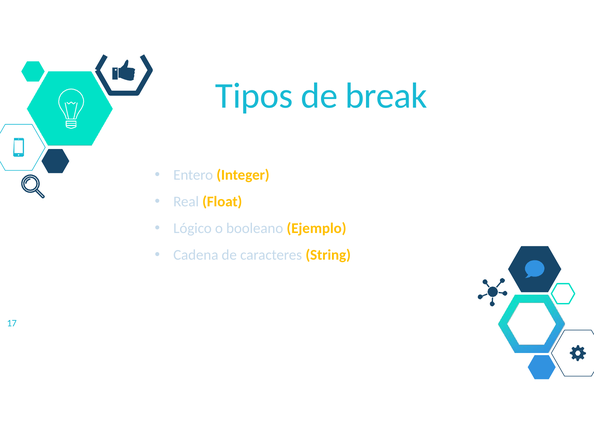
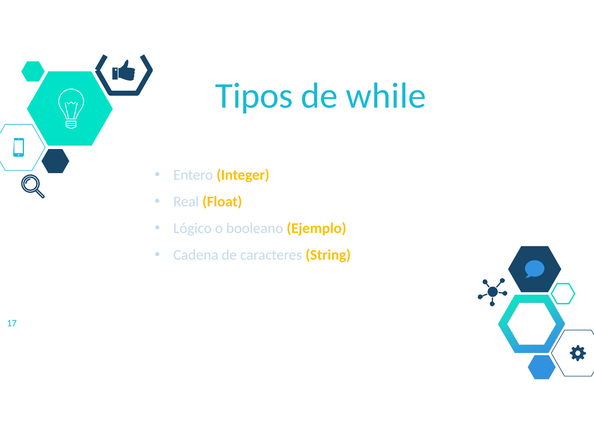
break: break -> while (386, 96)
